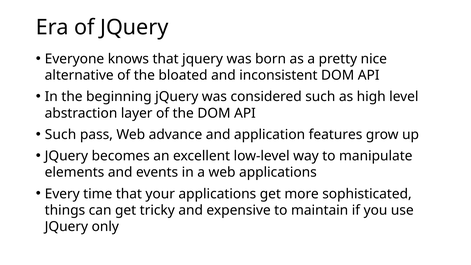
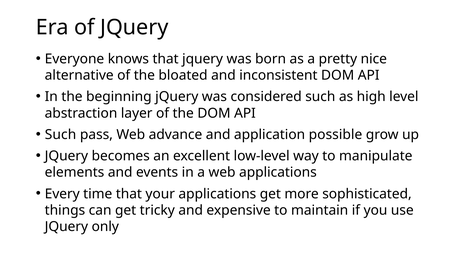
features: features -> possible (336, 135)
